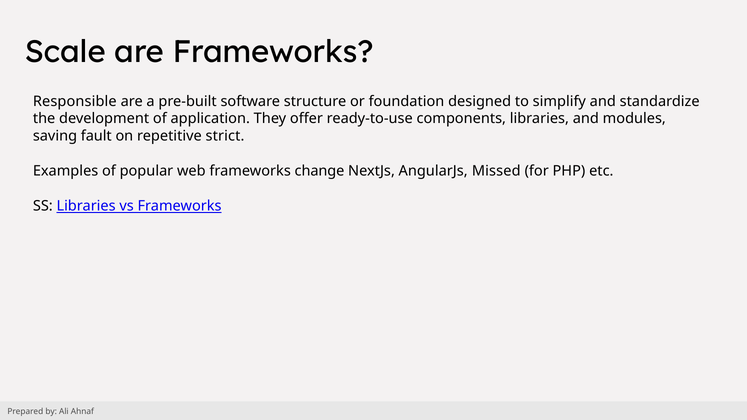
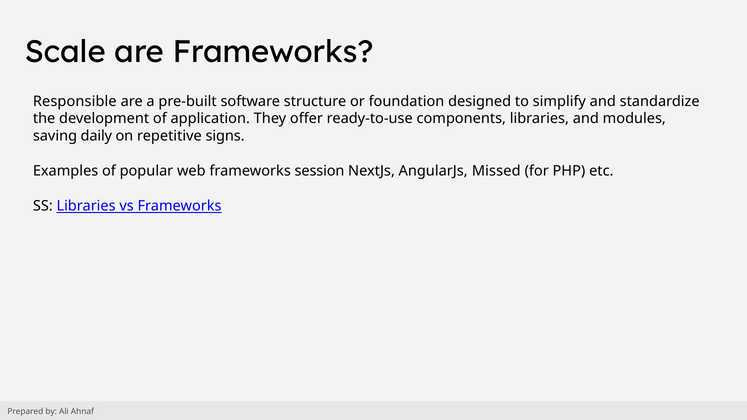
fault: fault -> daily (96, 136)
strict: strict -> signs (225, 136)
change: change -> session (320, 171)
